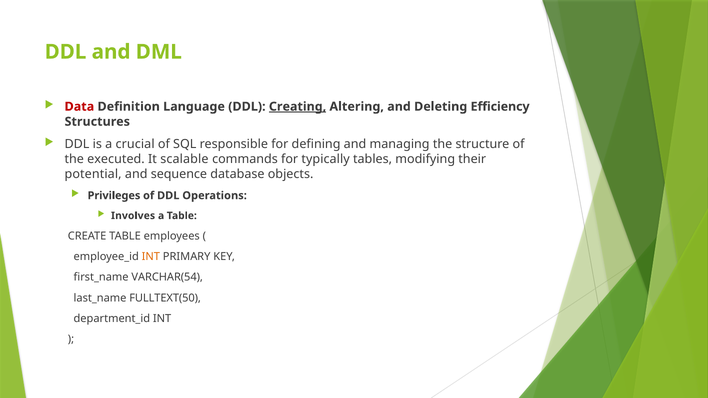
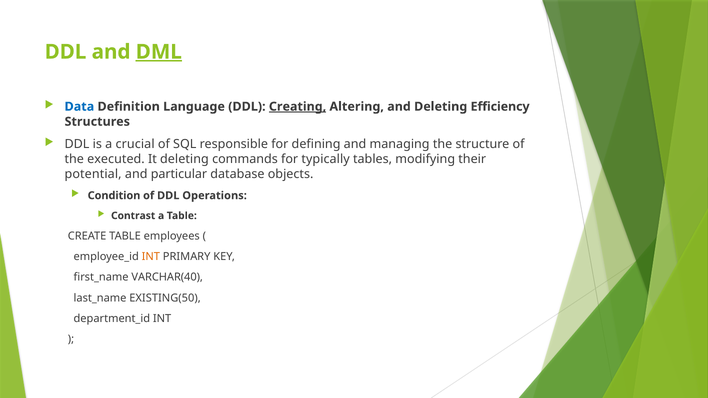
DML underline: none -> present (159, 52)
Data colour: red -> blue (79, 107)
It scalable: scalable -> deleting (184, 159)
sequence: sequence -> particular (179, 174)
Privileges: Privileges -> Condition (114, 196)
Involves: Involves -> Contrast (133, 216)
VARCHAR(54: VARCHAR(54 -> VARCHAR(40 (167, 277)
FULLTEXT(50: FULLTEXT(50 -> EXISTING(50 (165, 298)
